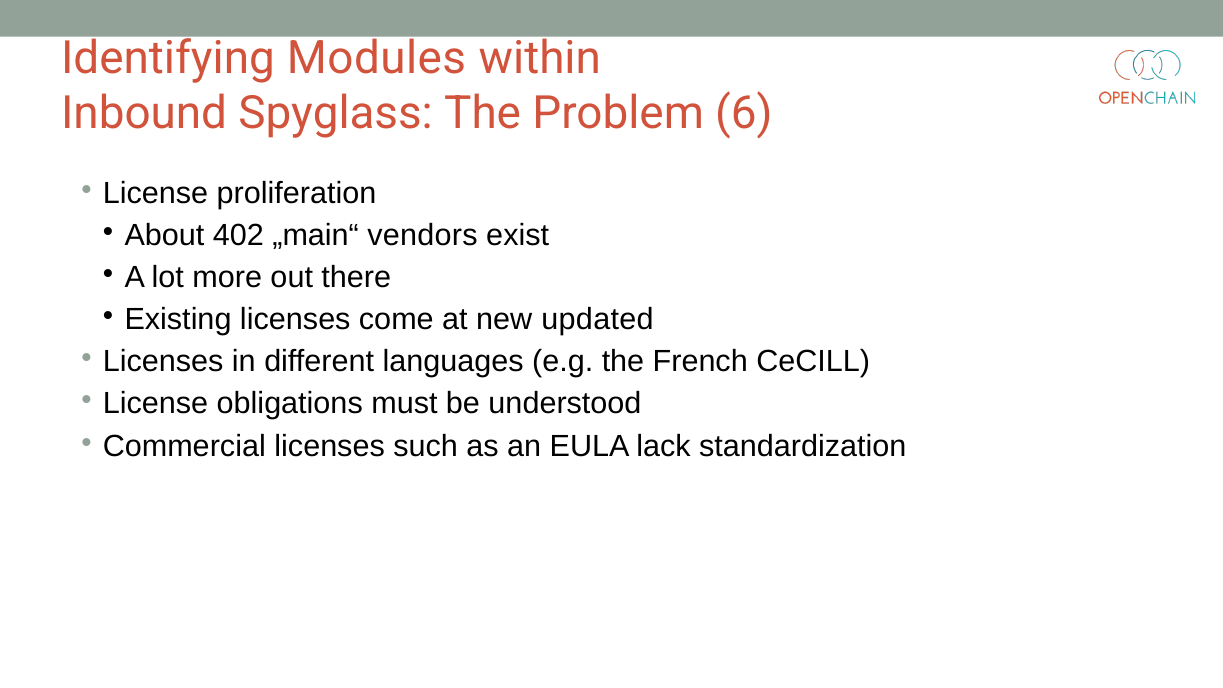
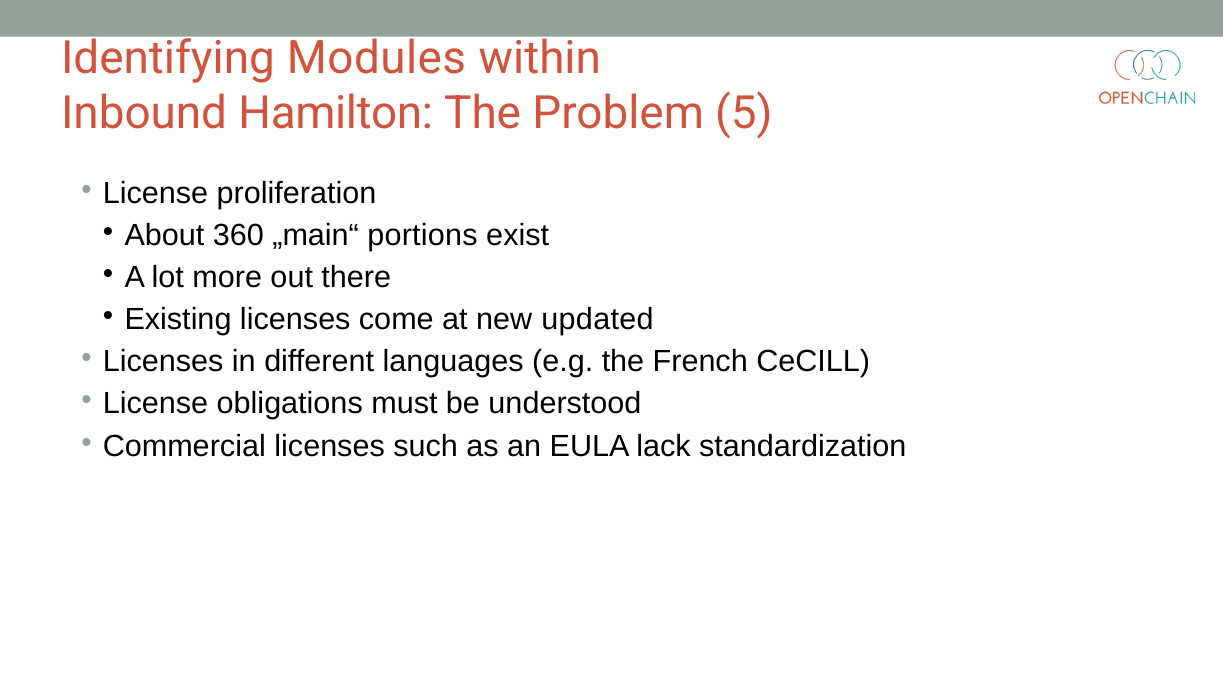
Spyglass: Spyglass -> Hamilton (336, 113)
6: 6 -> 5 (744, 113)
402: 402 -> 360 (238, 235)
vendors: vendors -> portions (422, 235)
